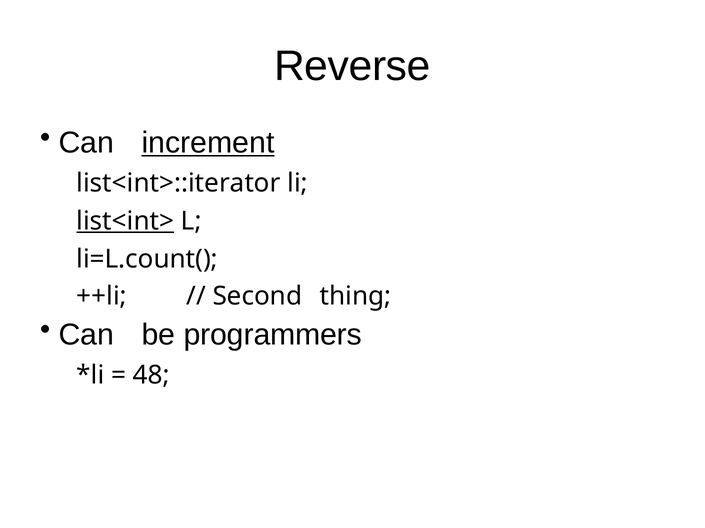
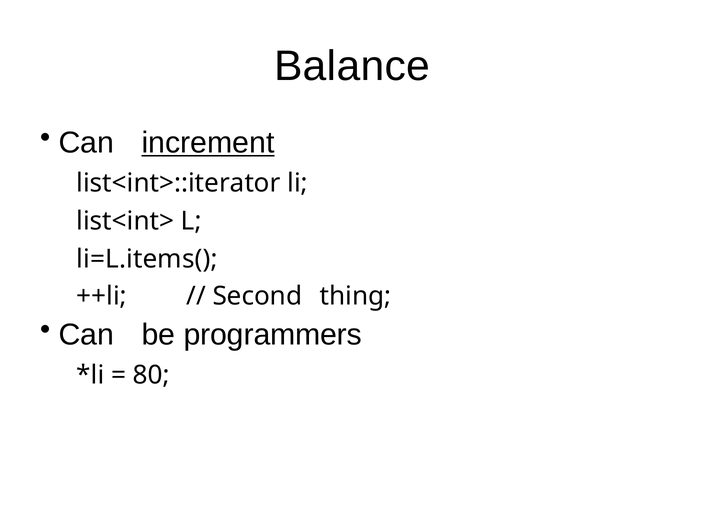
Reverse: Reverse -> Balance (352, 66)
list<int> underline: present -> none (125, 221)
li=L.count(: li=L.count( -> li=L.items( (147, 260)
48: 48 -> 80 (151, 376)
